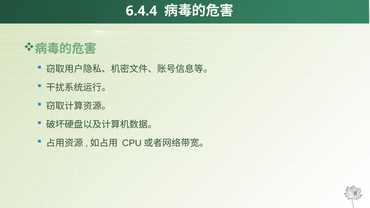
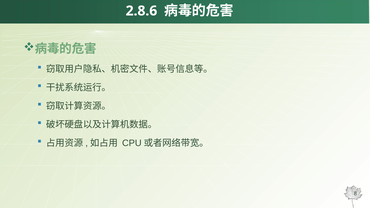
6.4.4: 6.4.4 -> 2.8.6 (141, 11)
